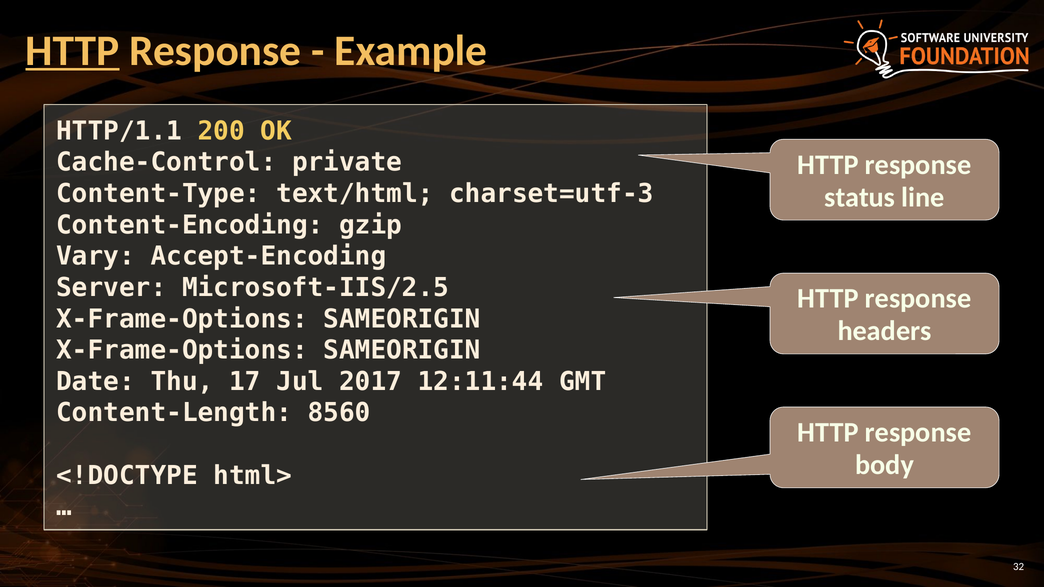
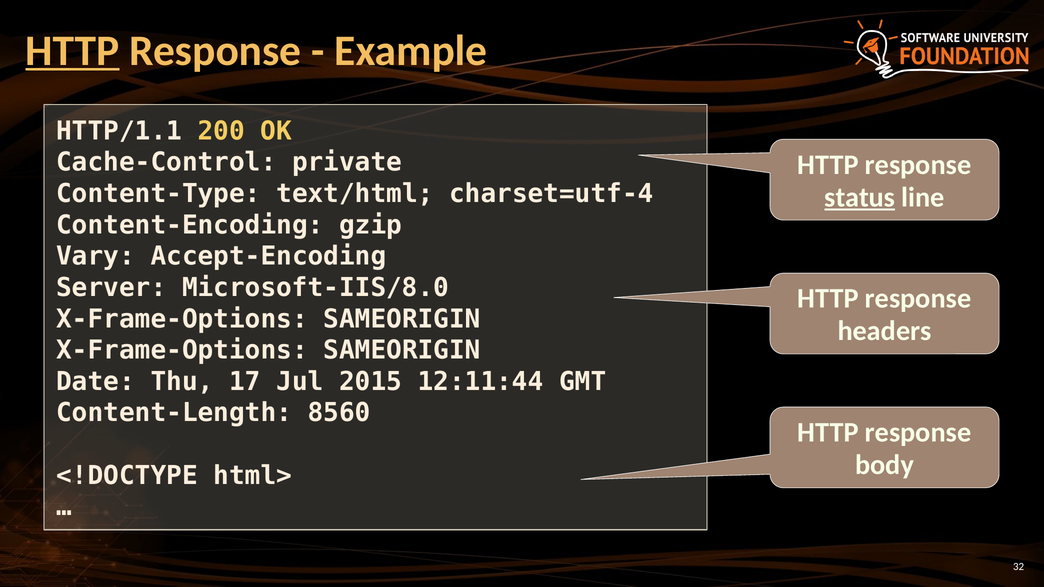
charset=utf-3: charset=utf-3 -> charset=utf-4 (551, 194)
status underline: none -> present (860, 197)
Microsoft-IIS/2.5: Microsoft-IIS/2.5 -> Microsoft-IIS/8.0 (316, 288)
2017: 2017 -> 2015 (371, 382)
